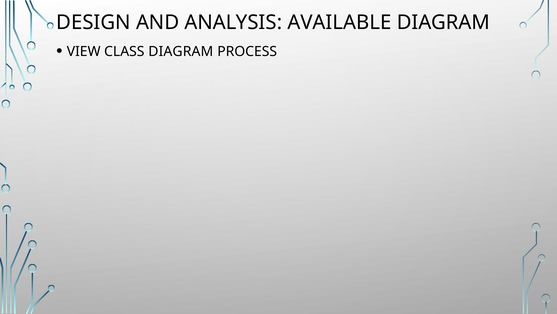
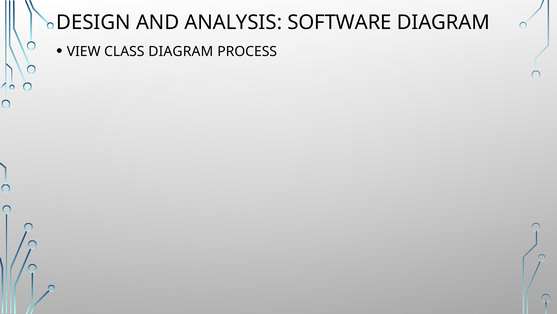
AVAILABLE: AVAILABLE -> SOFTWARE (339, 23)
